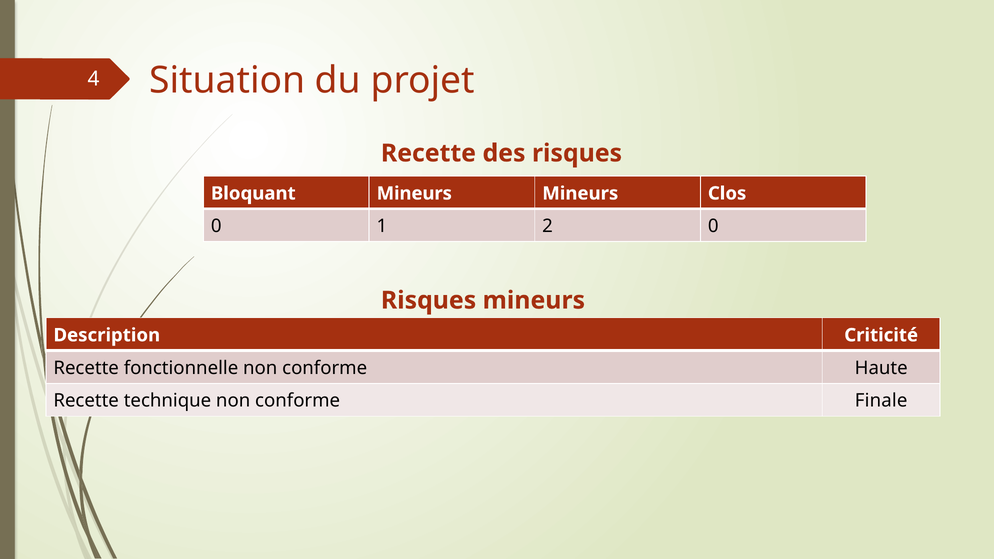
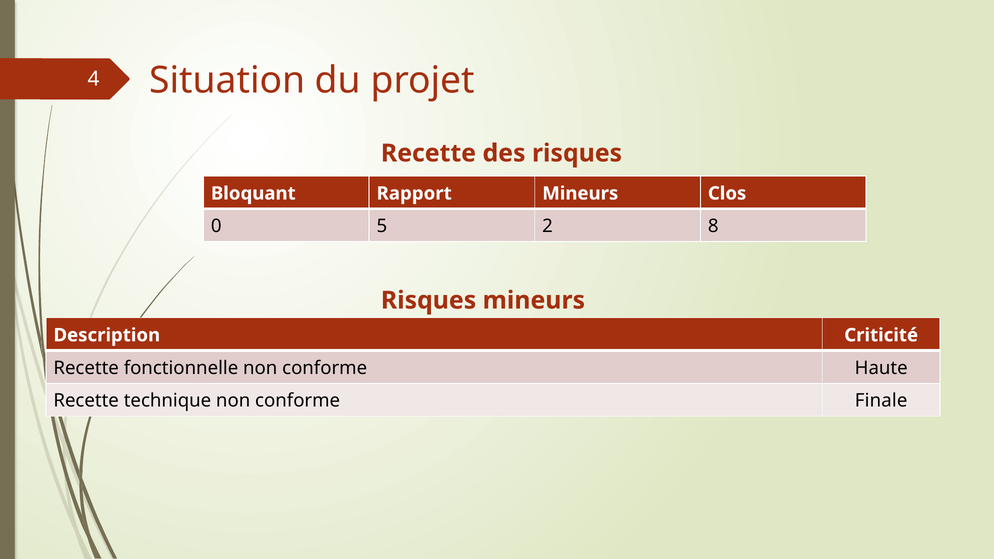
Bloquant Mineurs: Mineurs -> Rapport (414, 193)
1: 1 -> 5 (382, 226)
2 0: 0 -> 8 (713, 226)
